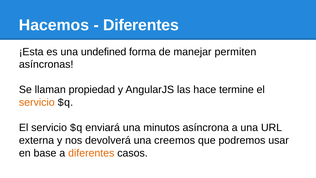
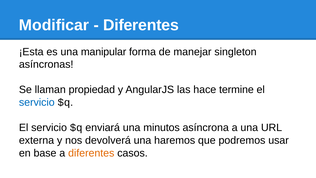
Hacemos: Hacemos -> Modificar (54, 25)
undefined: undefined -> manipular (104, 52)
permiten: permiten -> singleton (236, 52)
servicio colour: orange -> blue (37, 102)
creemos: creemos -> haremos (175, 140)
